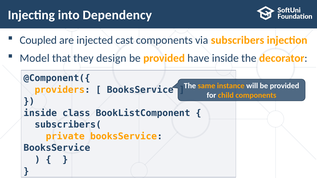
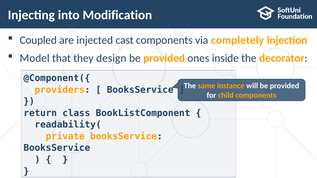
Dependency: Dependency -> Modification (117, 15)
subscribers: subscribers -> completely (238, 40)
have: have -> ones (198, 58)
inside: inside -> return (40, 113)
subscribers(: subscribers( -> readability( (68, 125)
